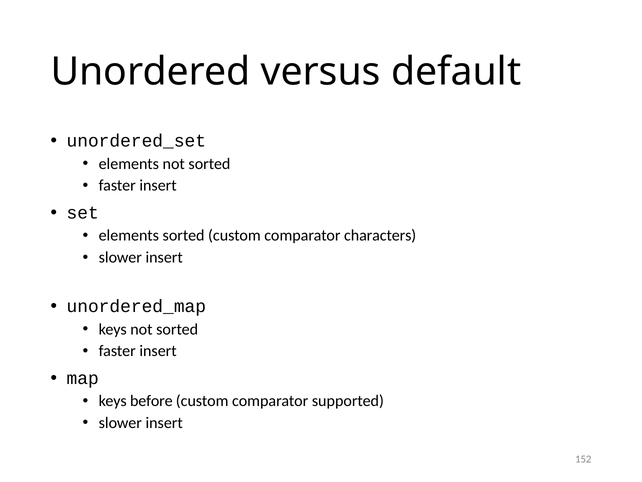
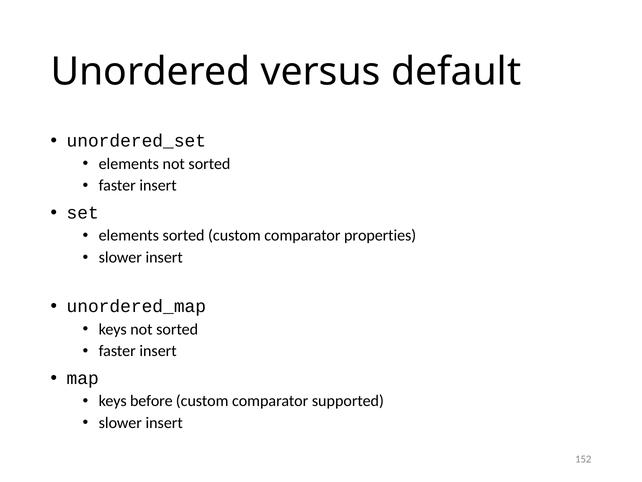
characters: characters -> properties (380, 235)
